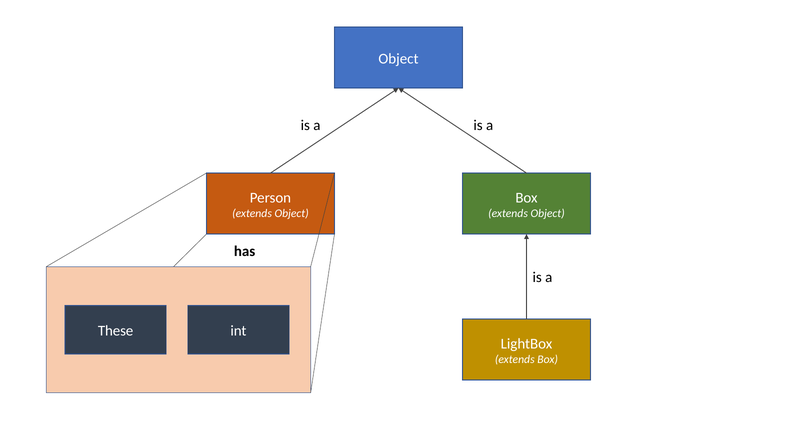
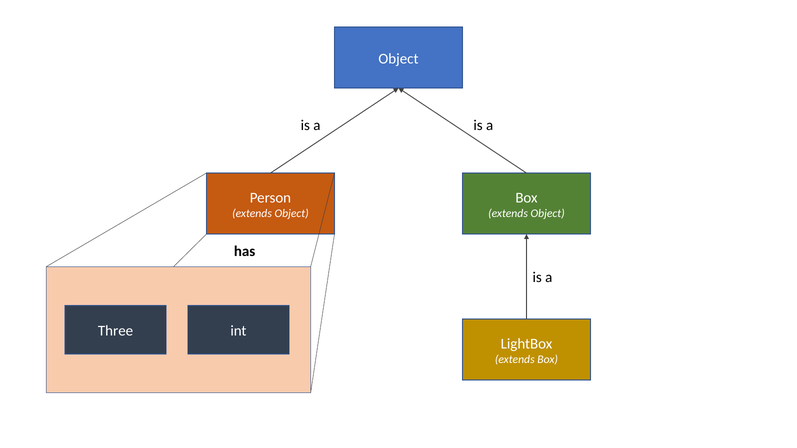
These: These -> Three (116, 331)
